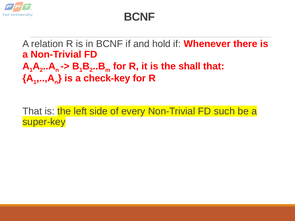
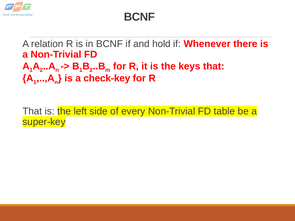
shall: shall -> keys (189, 66)
such: such -> table (224, 111)
